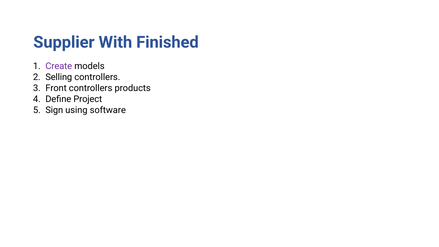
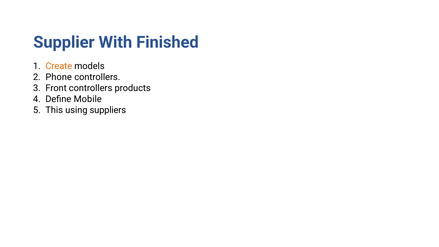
Create colour: purple -> orange (59, 66)
Selling: Selling -> Phone (59, 77)
Project: Project -> Mobile (88, 99)
Sign: Sign -> This (54, 110)
software: software -> suppliers (108, 110)
